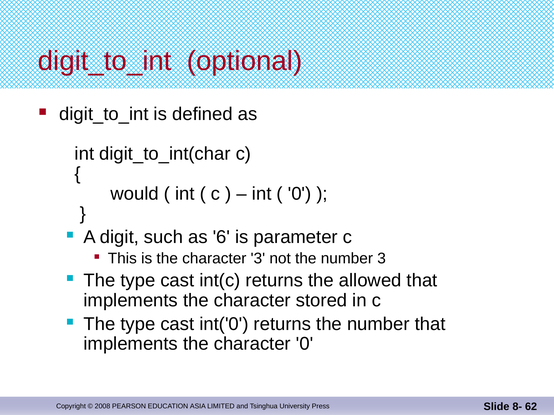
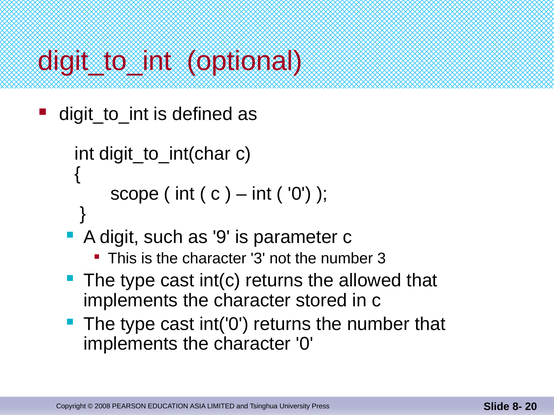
would: would -> scope (135, 194)
6: 6 -> 9 (221, 238)
62: 62 -> 20 (531, 407)
